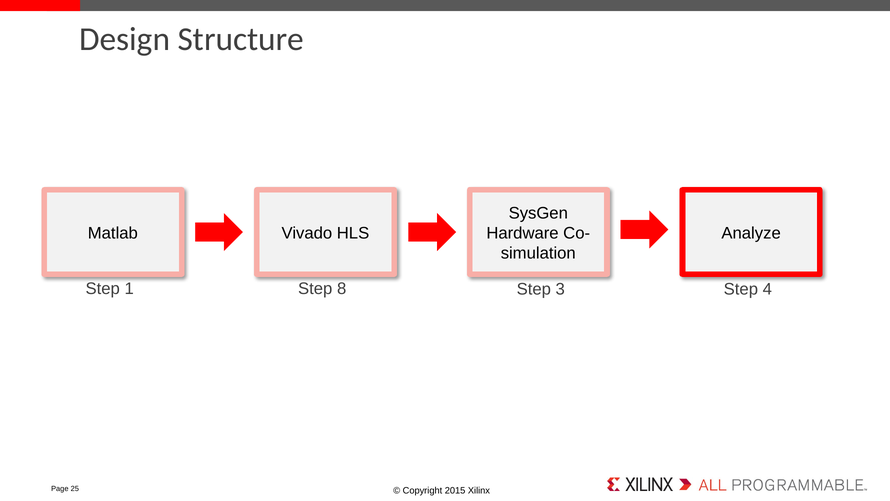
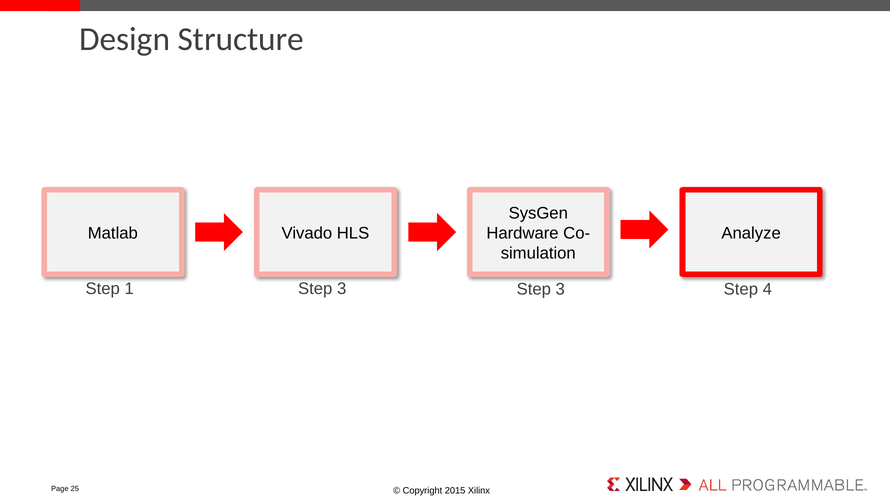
8: 8 -> 3 (342, 288)
